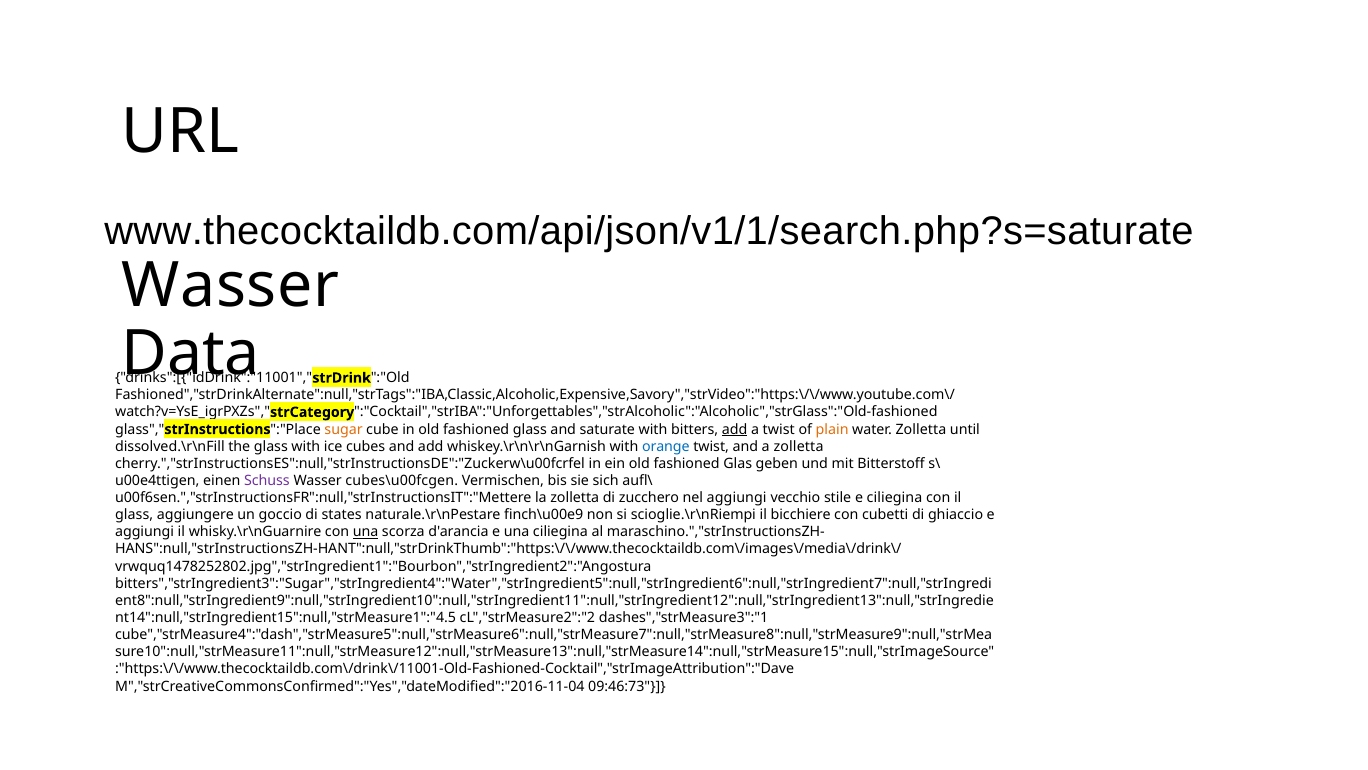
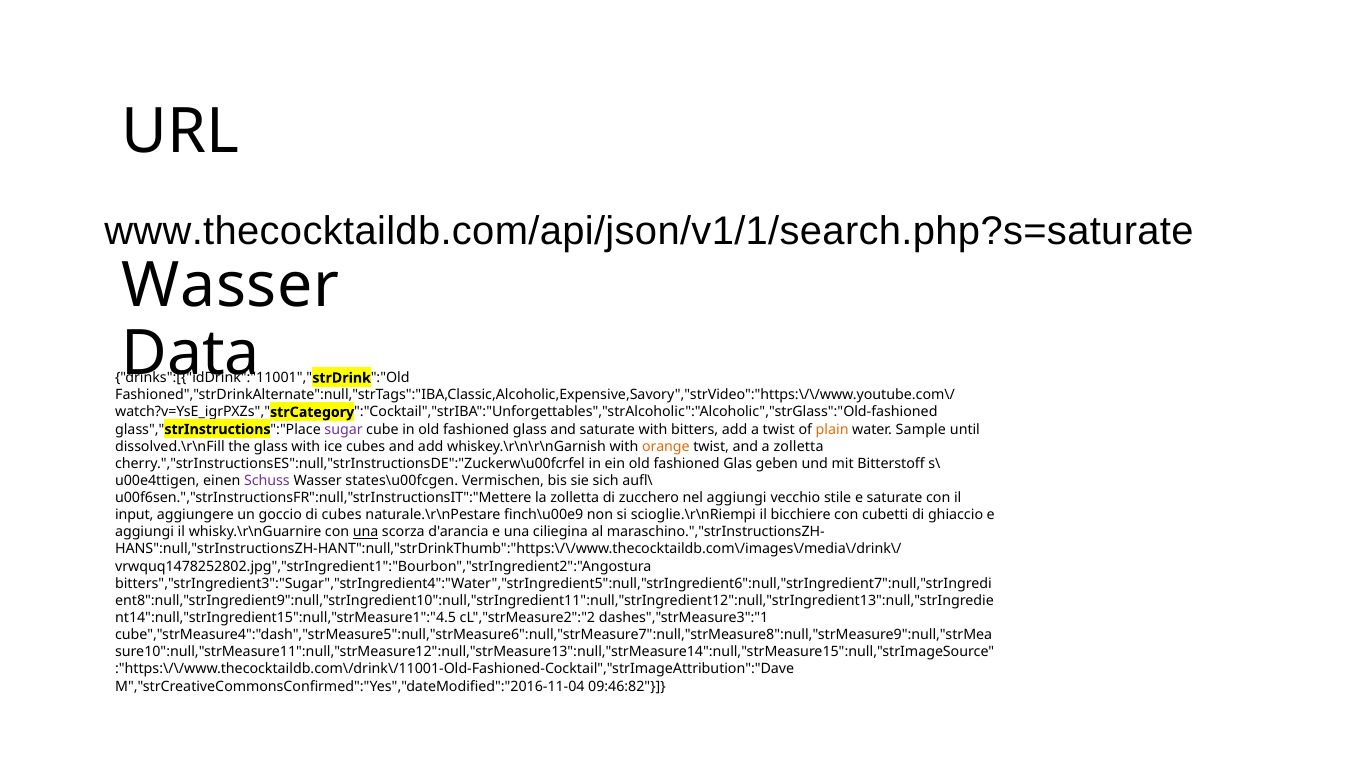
sugar colour: orange -> purple (344, 429)
add underline: present -> none (735, 429)
water Zolletta: Zolletta -> Sample (921, 429)
orange colour: blue -> orange (666, 446)
cubes\u00fcgen: cubes\u00fcgen -> states\u00fcgen (402, 480)
e ciliegina: ciliegina -> saturate (895, 498)
glass: glass -> input (134, 515)
di states: states -> cubes (342, 515)
09:46:73: 09:46:73 -> 09:46:82 (627, 686)
